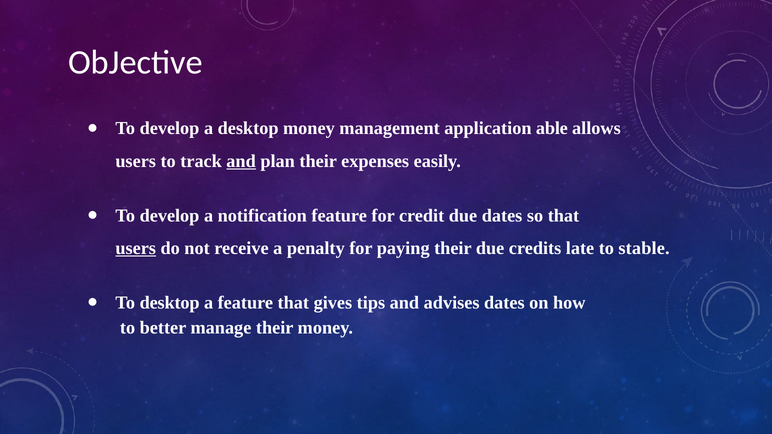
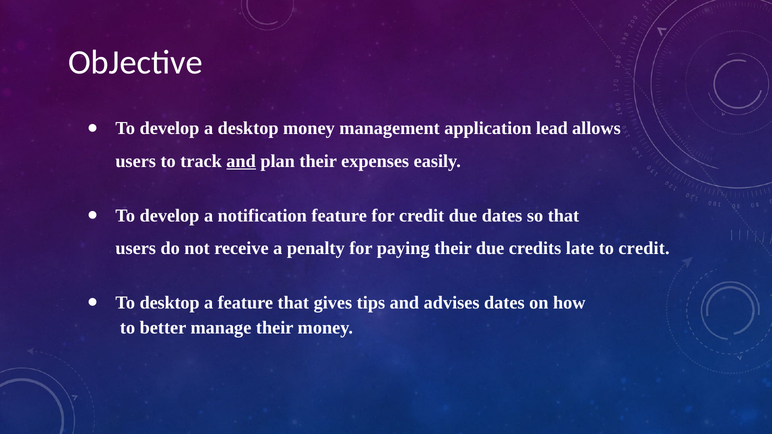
able: able -> lead (552, 129)
users underline: present -> none (136, 248)
to stable: stable -> credit (644, 248)
